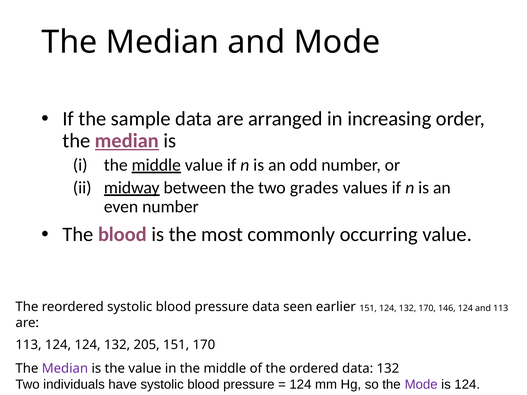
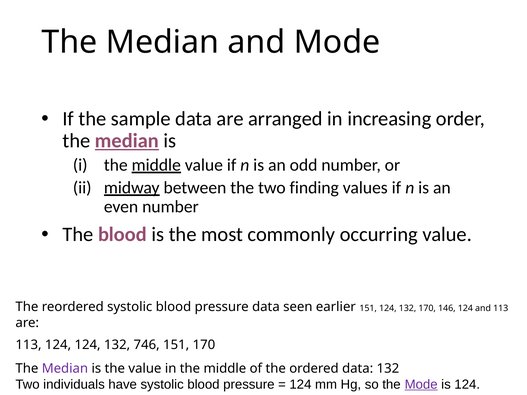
grades: grades -> finding (314, 188)
205: 205 -> 746 (147, 345)
Mode underline: none -> present (421, 385)
